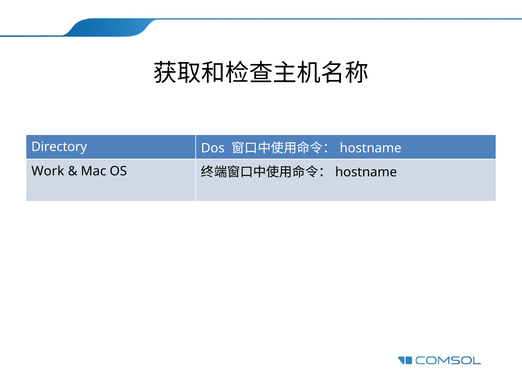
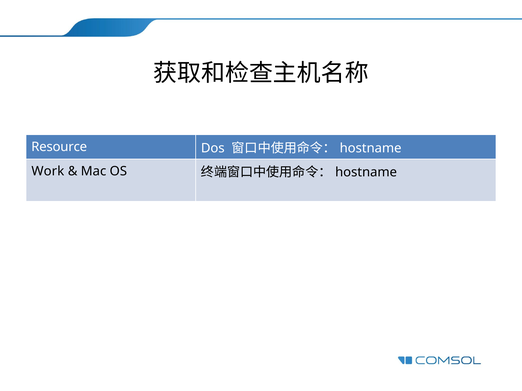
Directory: Directory -> Resource (59, 147)
